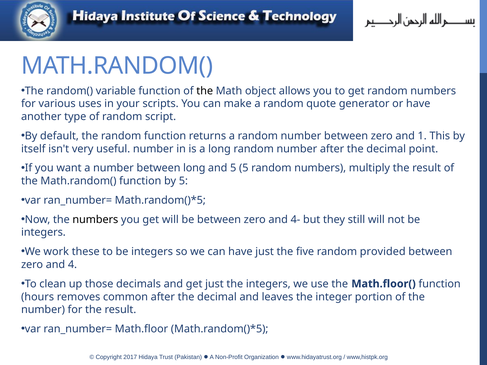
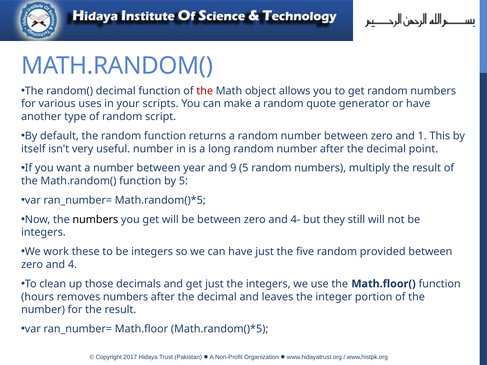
random( variable: variable -> decimal (116, 91)
the colour: black -> red (205, 91)
between long: long -> year (194, 168)
and 5: 5 -> 9 (233, 168)
removes common: common -> numbers (126, 297)
